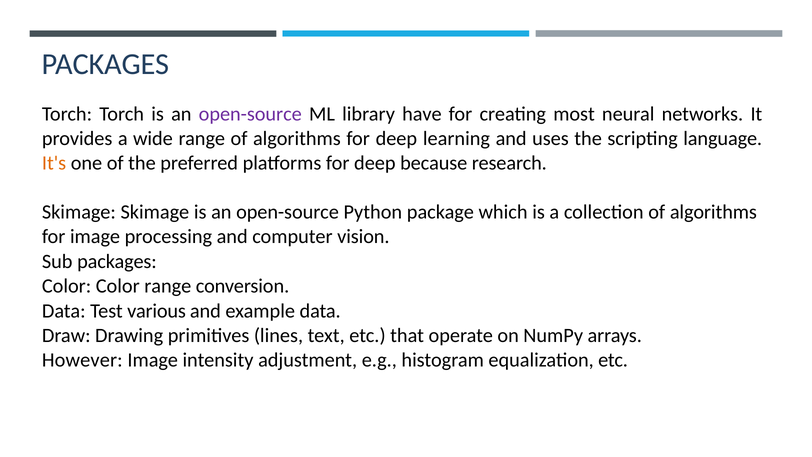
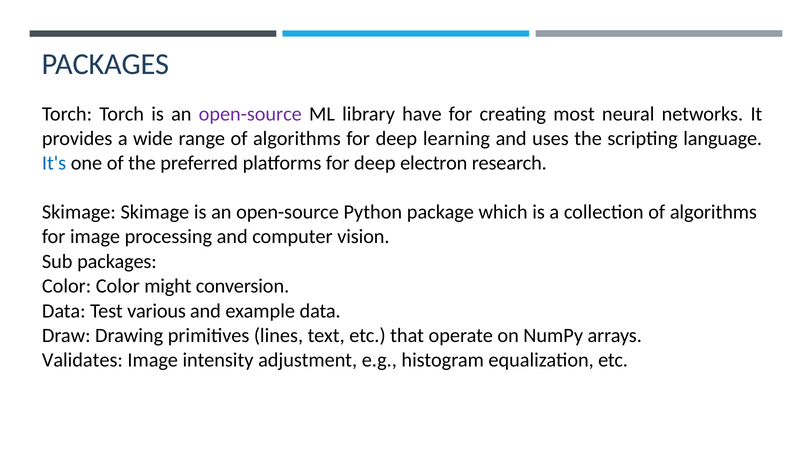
It's colour: orange -> blue (54, 163)
because: because -> electron (434, 163)
Color range: range -> might (168, 286)
However: However -> Validates (82, 360)
